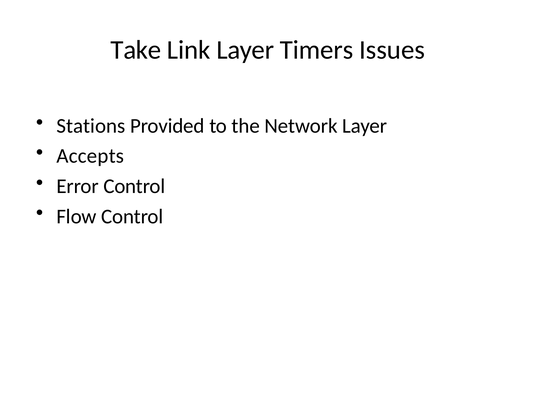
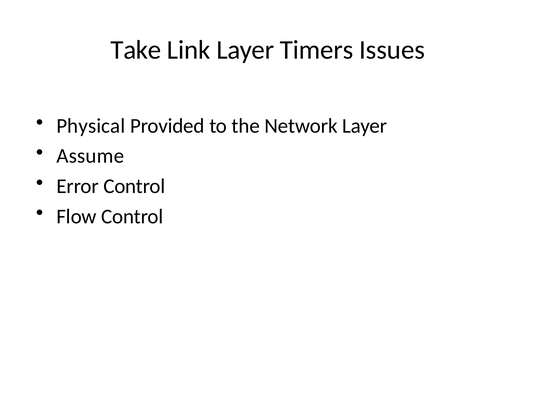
Stations: Stations -> Physical (91, 126)
Accepts: Accepts -> Assume (90, 156)
